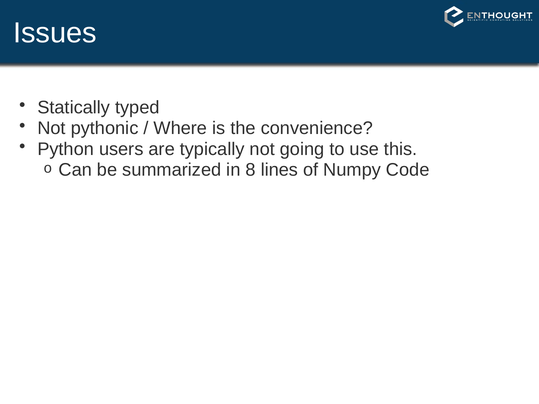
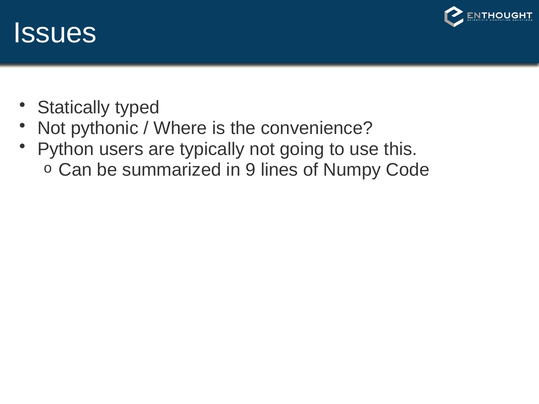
8: 8 -> 9 (251, 170)
